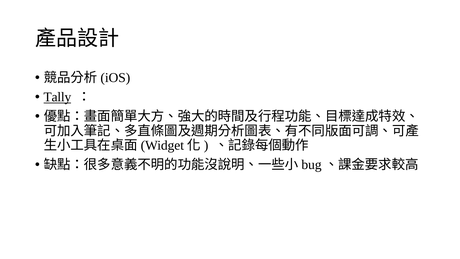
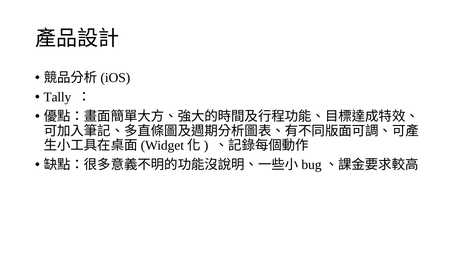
Tally underline: present -> none (57, 97)
